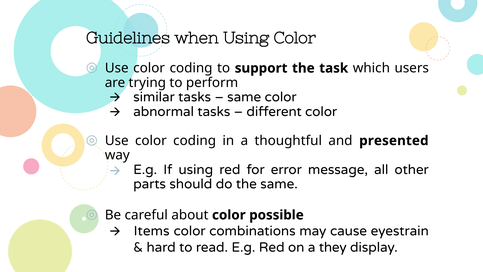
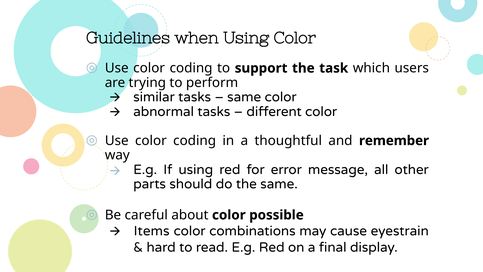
presented: presented -> remember (394, 141)
they: they -> final (333, 247)
